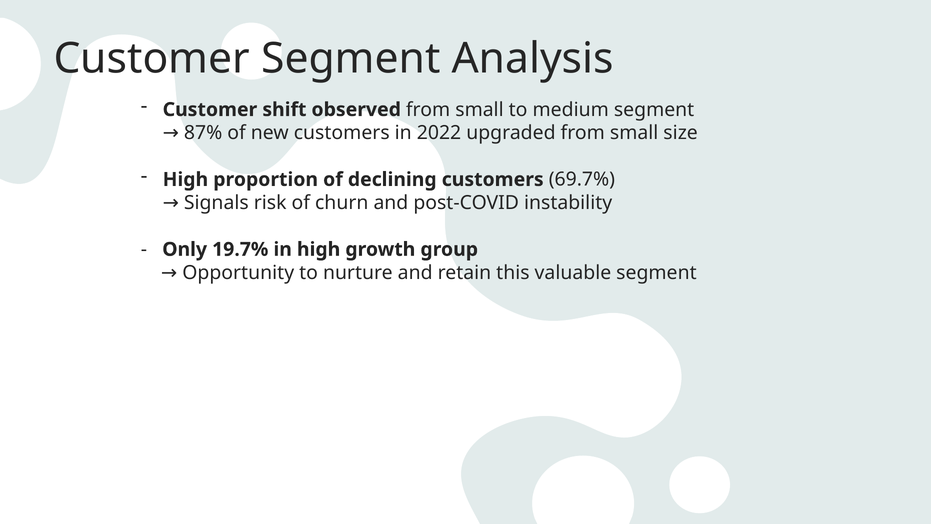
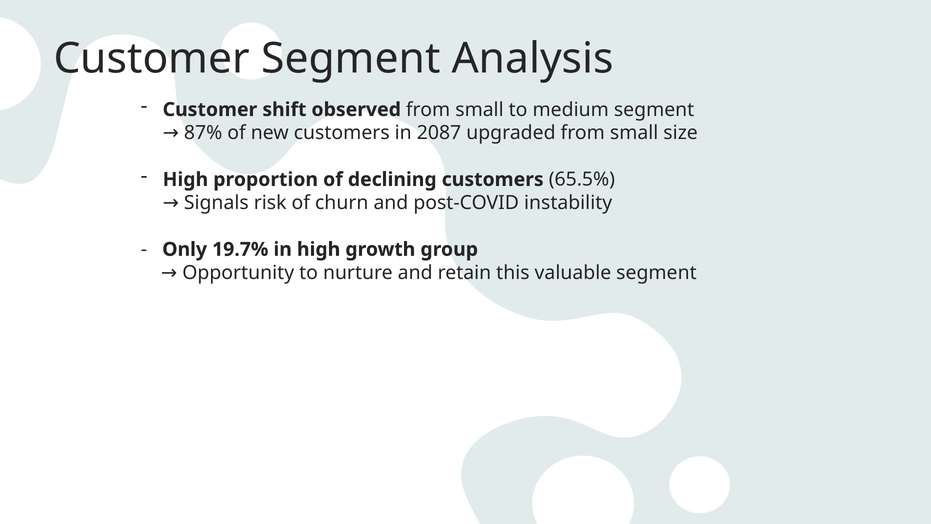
2022: 2022 -> 2087 (439, 133)
69.7%: 69.7% -> 65.5% (582, 179)
